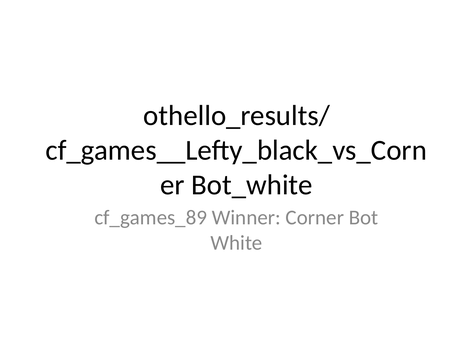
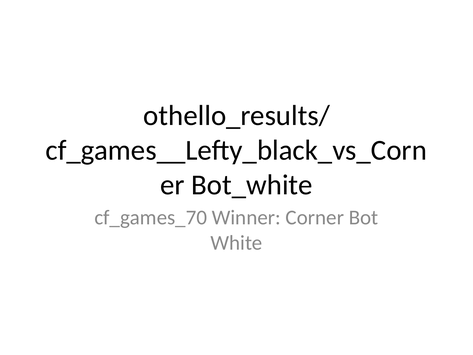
cf_games_89: cf_games_89 -> cf_games_70 (151, 217)
